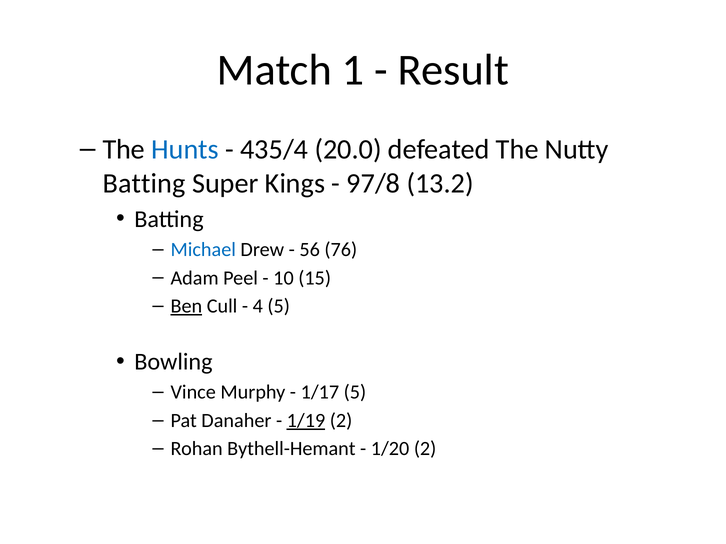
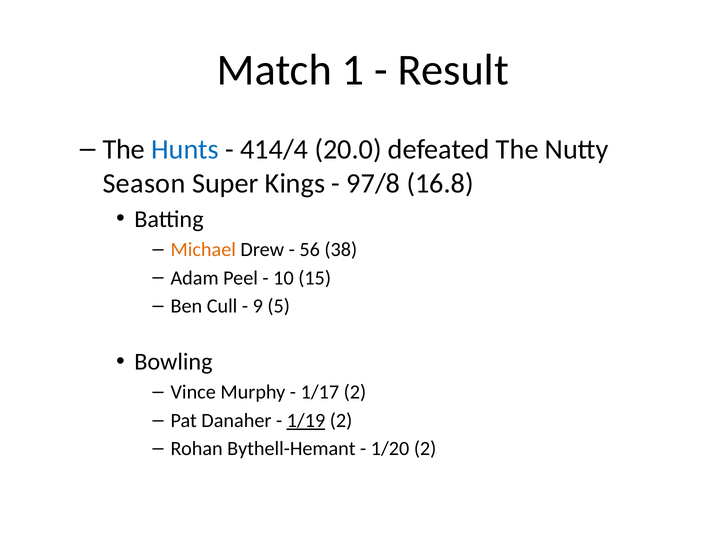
435/4: 435/4 -> 414/4 (274, 150)
Batting: Batting -> Season (144, 183)
13.2: 13.2 -> 16.8 (440, 183)
Michael colour: blue -> orange (203, 250)
76: 76 -> 38 (341, 250)
Ben underline: present -> none (186, 306)
4: 4 -> 9 (258, 306)
1/17 5: 5 -> 2 (355, 393)
